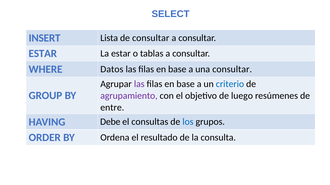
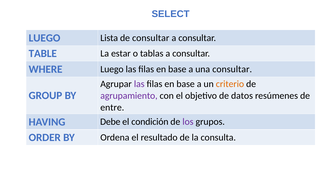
INSERT: INSERT -> LUEGO (44, 38)
ESTAR: ESTAR -> TABLE (43, 54)
WHERE Datos: Datos -> Luego (112, 69)
criterio colour: blue -> orange (230, 84)
luego: luego -> datos (242, 96)
consultas: consultas -> condición (150, 122)
los colour: blue -> purple (188, 122)
